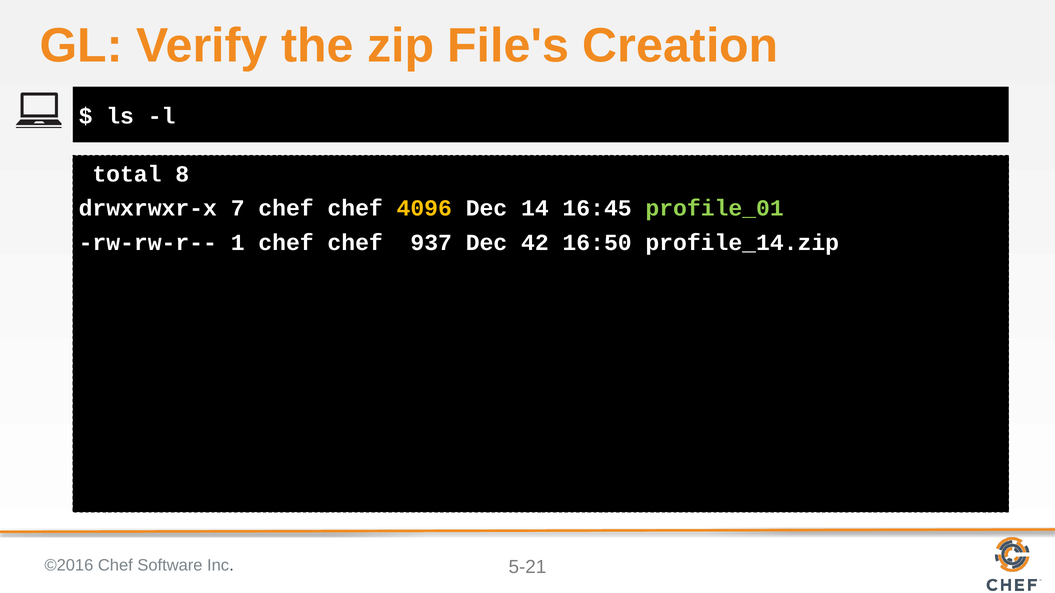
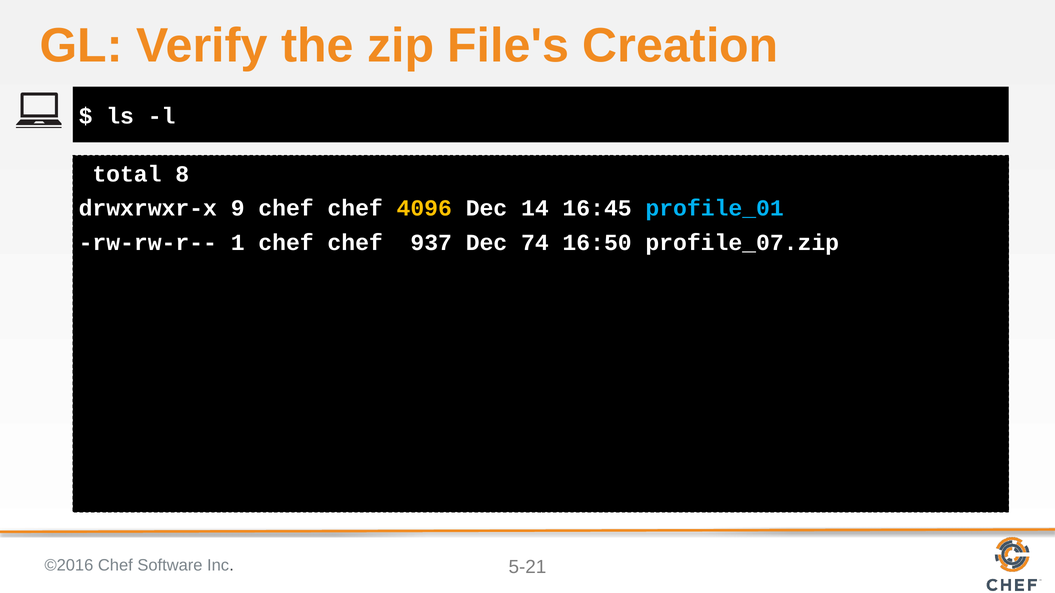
7: 7 -> 9 (238, 208)
profile_01 colour: light green -> light blue (715, 208)
42: 42 -> 74 (535, 243)
profile_14.zip: profile_14.zip -> profile_07.zip (742, 243)
